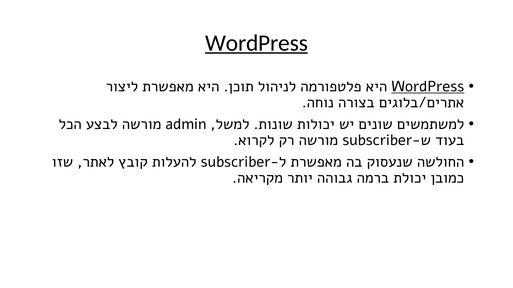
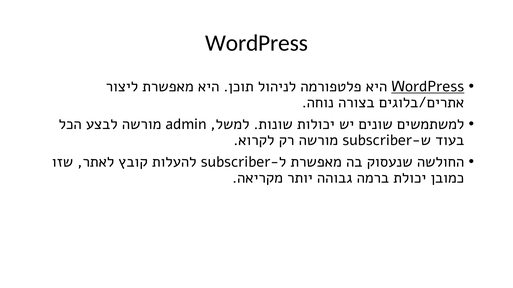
WordPress underline: present -> none (257, 43)
